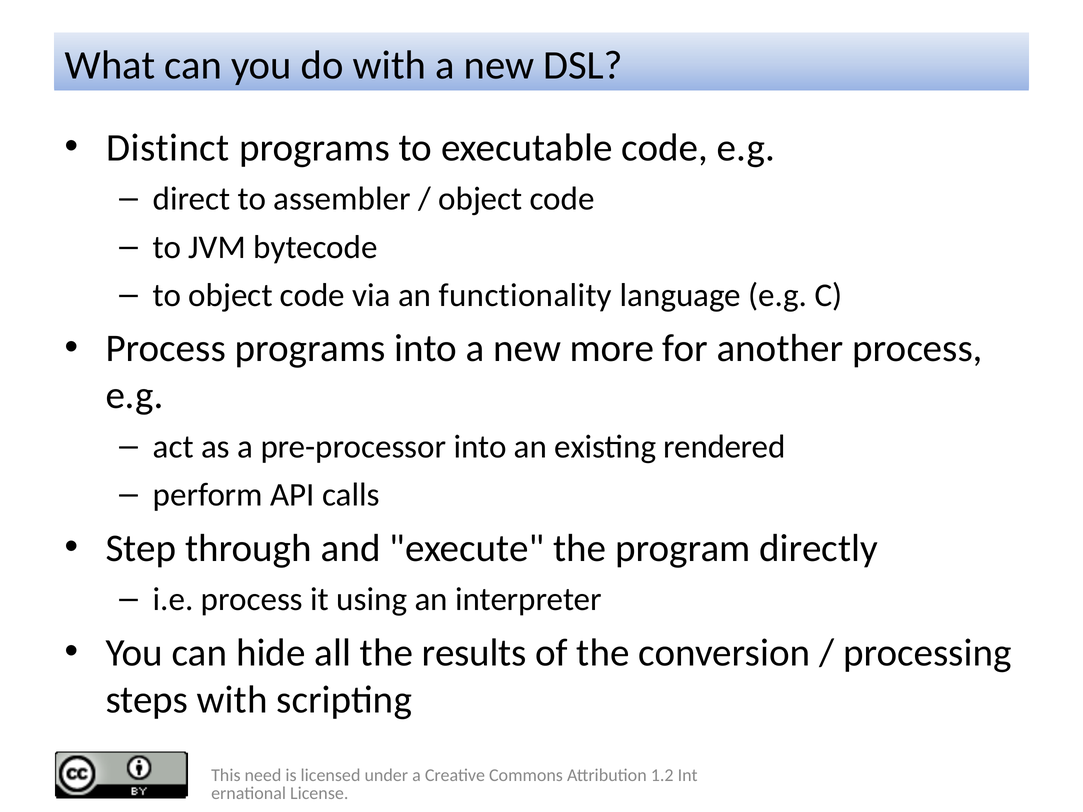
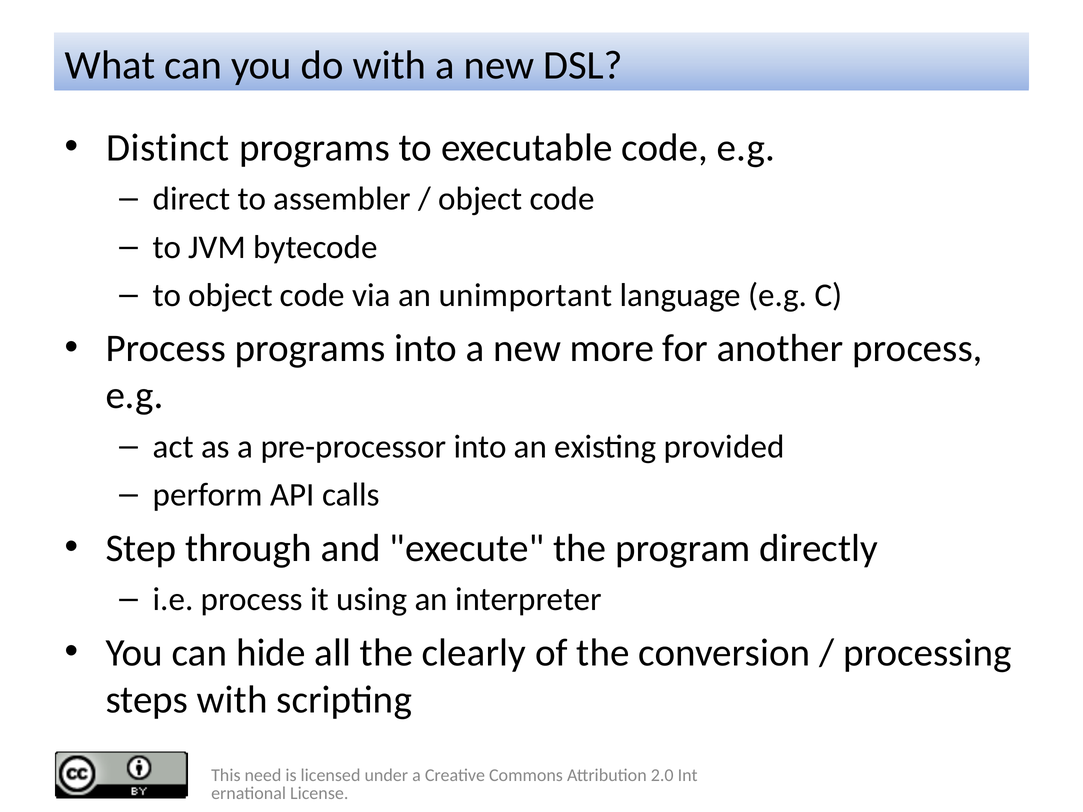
functionality: functionality -> unimportant (525, 295)
rendered: rendered -> provided (724, 447)
results: results -> clearly (474, 653)
1.2: 1.2 -> 2.0 (662, 776)
